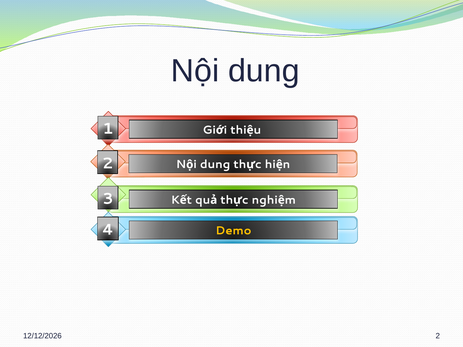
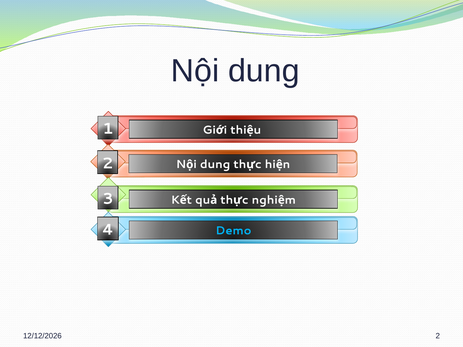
Demo colour: yellow -> light blue (233, 231)
